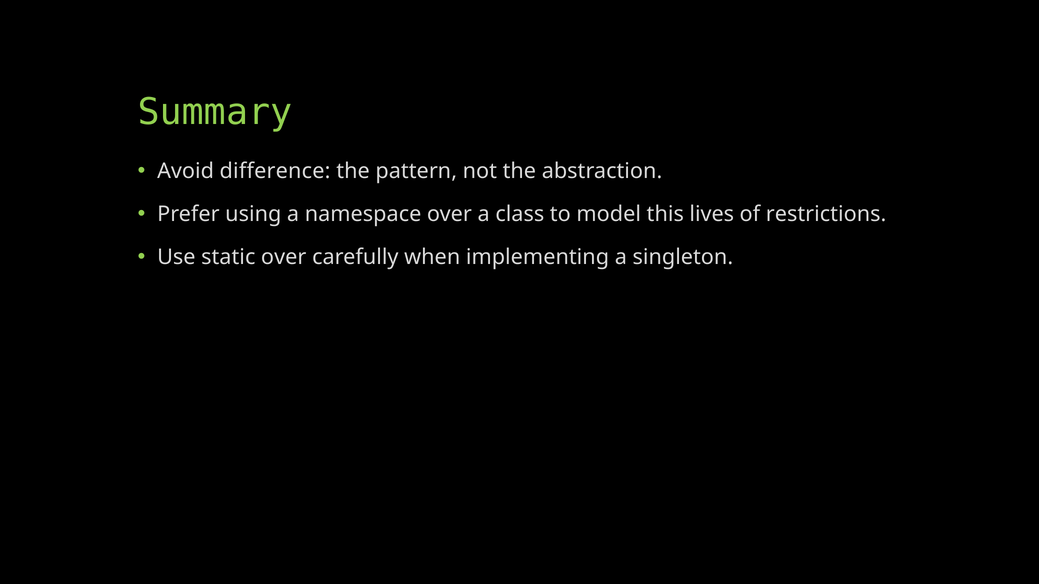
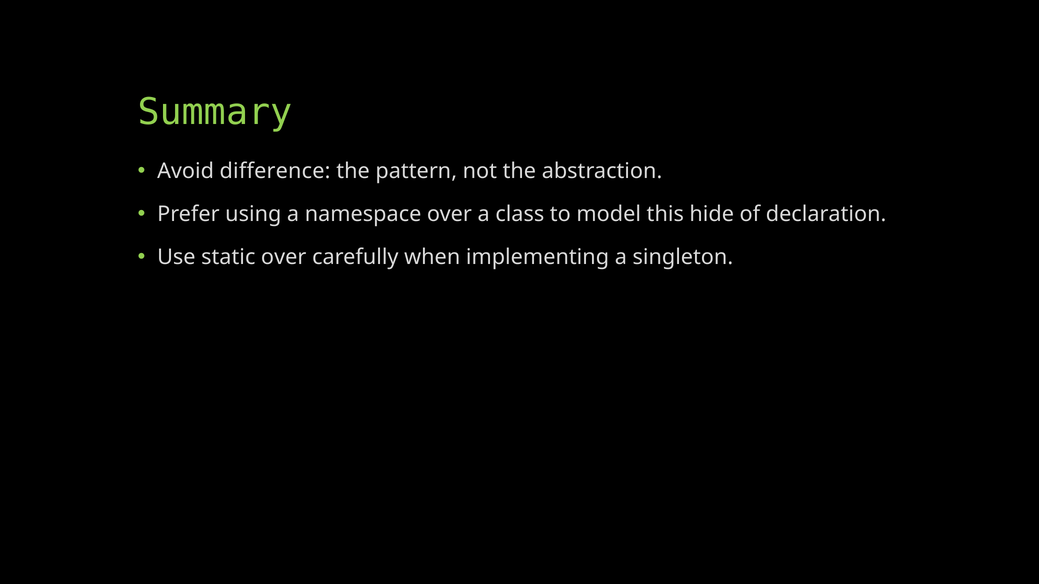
lives: lives -> hide (712, 214)
restrictions: restrictions -> declaration (826, 214)
